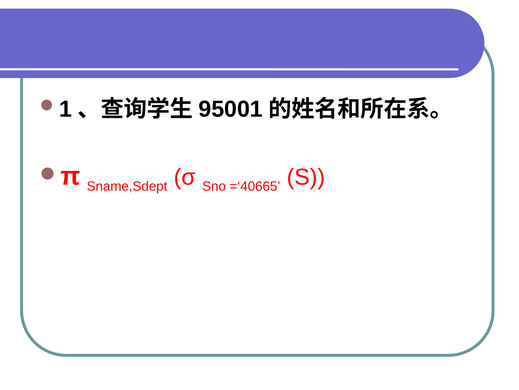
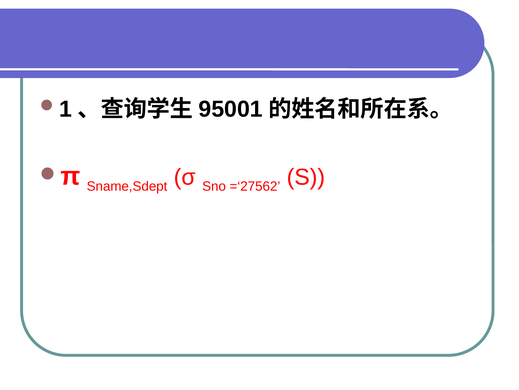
=‘40665: =‘40665 -> =‘27562 (255, 186)
